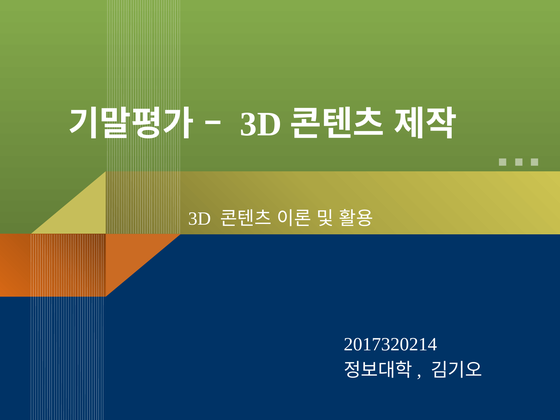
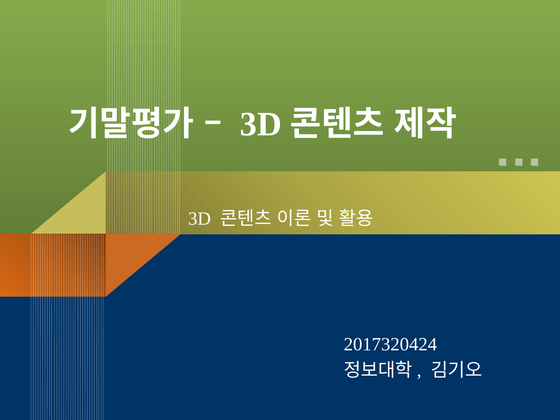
2017320214: 2017320214 -> 2017320424 (390, 344)
